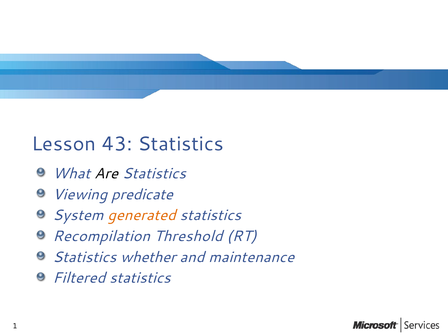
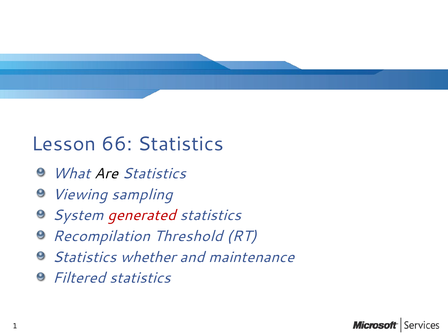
43: 43 -> 66 (117, 144)
predicate: predicate -> sampling (142, 194)
generated colour: orange -> red (142, 215)
